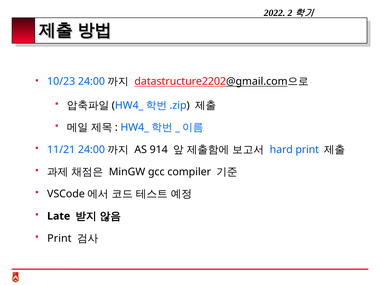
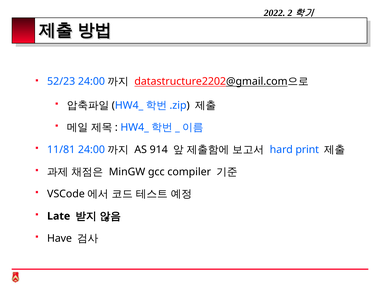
10/23: 10/23 -> 52/23 (61, 81)
11/21: 11/21 -> 11/81 (61, 150)
Print: Print -> Have (60, 238)
